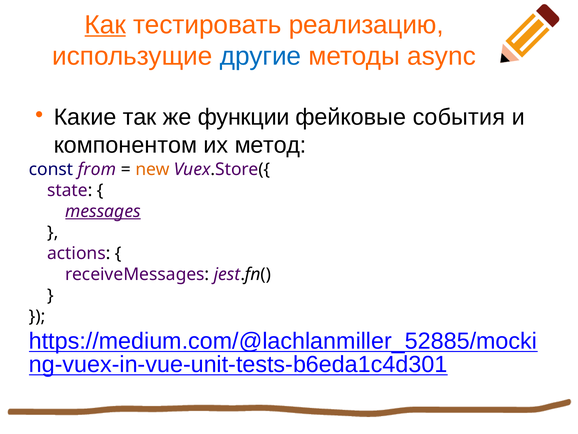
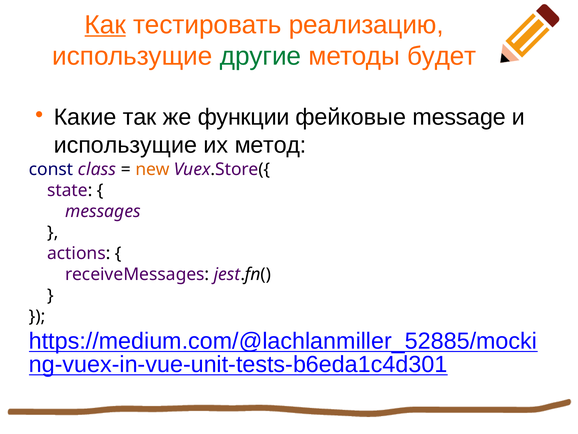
другие colour: blue -> green (261, 56)
async: async -> будет (442, 56)
события: события -> message (459, 117)
компонентом: компонентом -> использущие (125, 145)
from: from -> class (97, 169)
messages underline: present -> none (103, 211)
